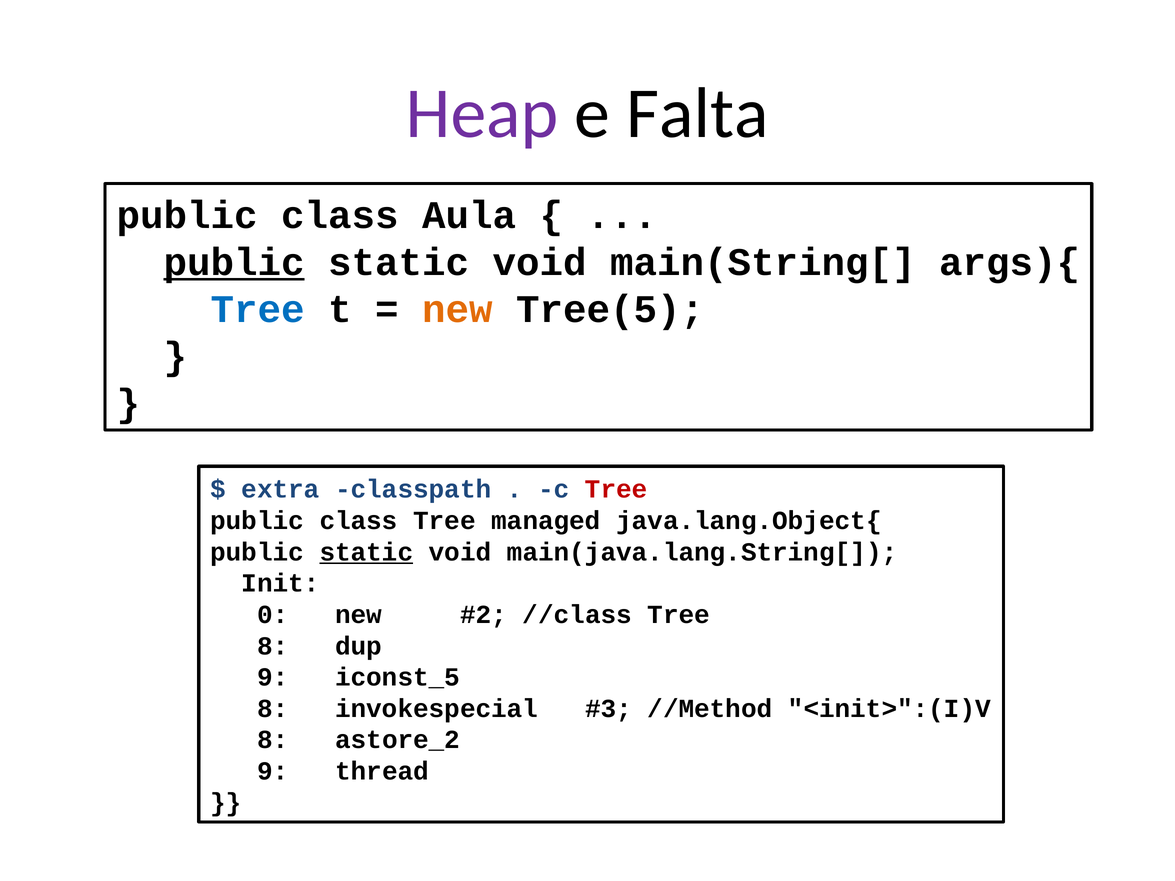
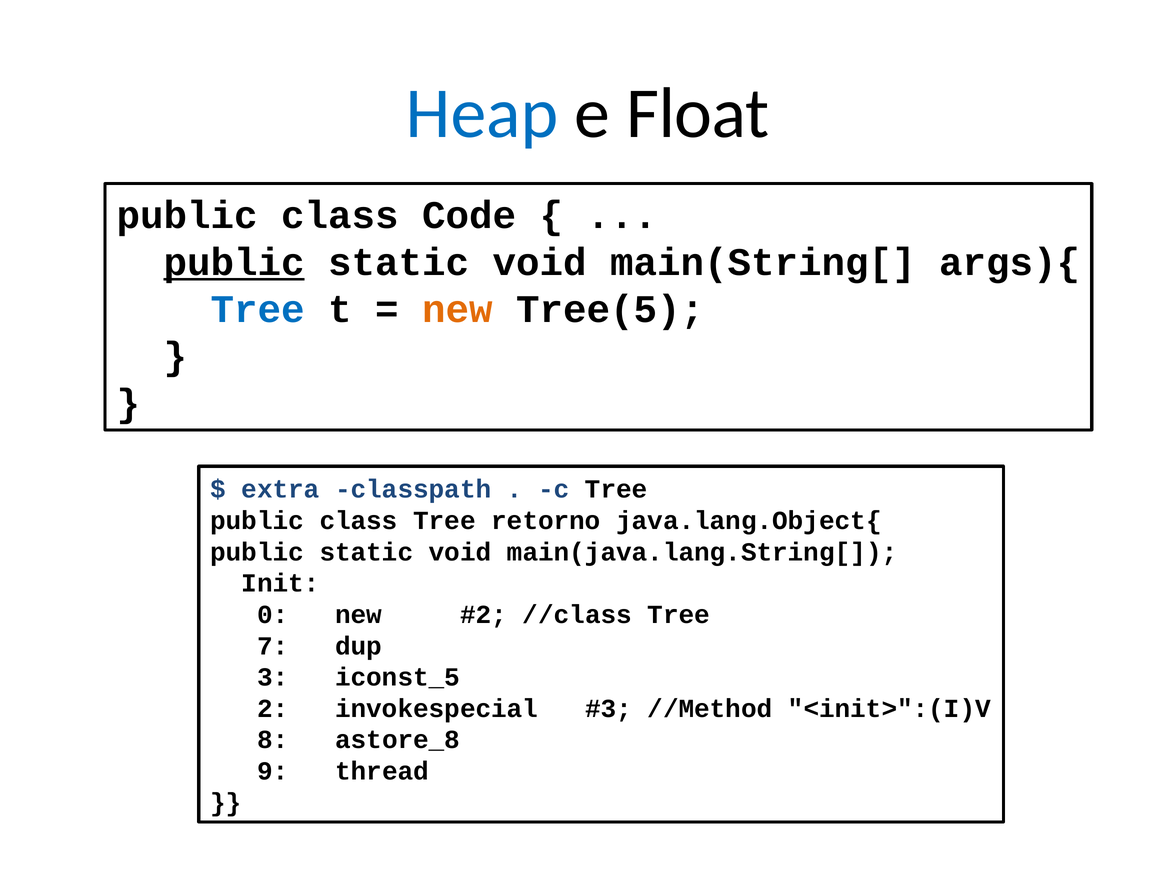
Heap colour: purple -> blue (482, 114)
Falta: Falta -> Float (698, 114)
Aula: Aula -> Code (469, 216)
Tree colour: red -> black (616, 490)
managed: managed -> retorno (546, 521)
static underline: present -> none (366, 552)
8: 8 -> 7 (273, 646)
9: 9 -> 3 (273, 677)
8: 8 -> 2 (273, 709)
astore_2: astore_2 -> astore_8 (398, 740)
